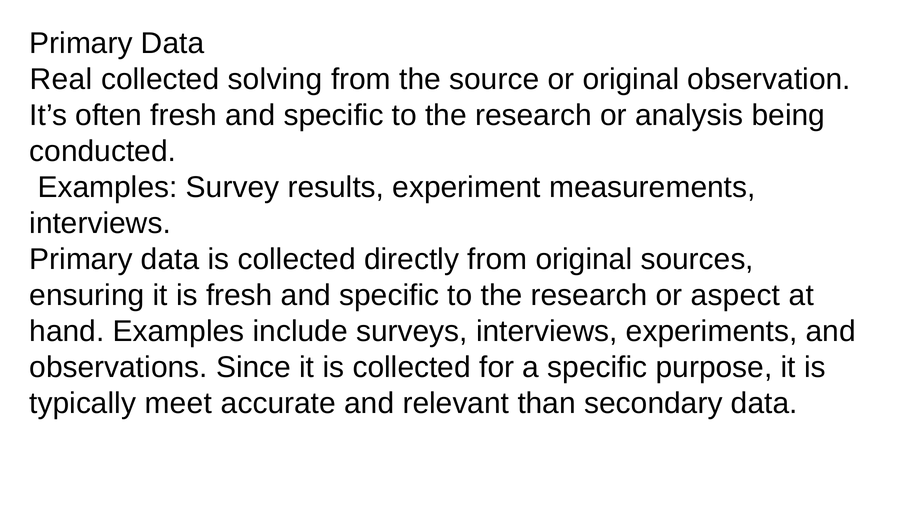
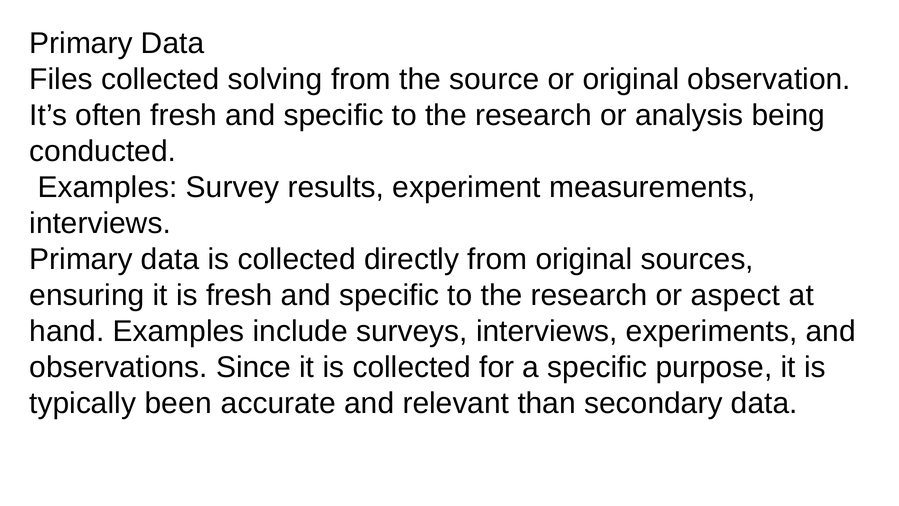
Real: Real -> Files (61, 79)
meet: meet -> been (178, 403)
